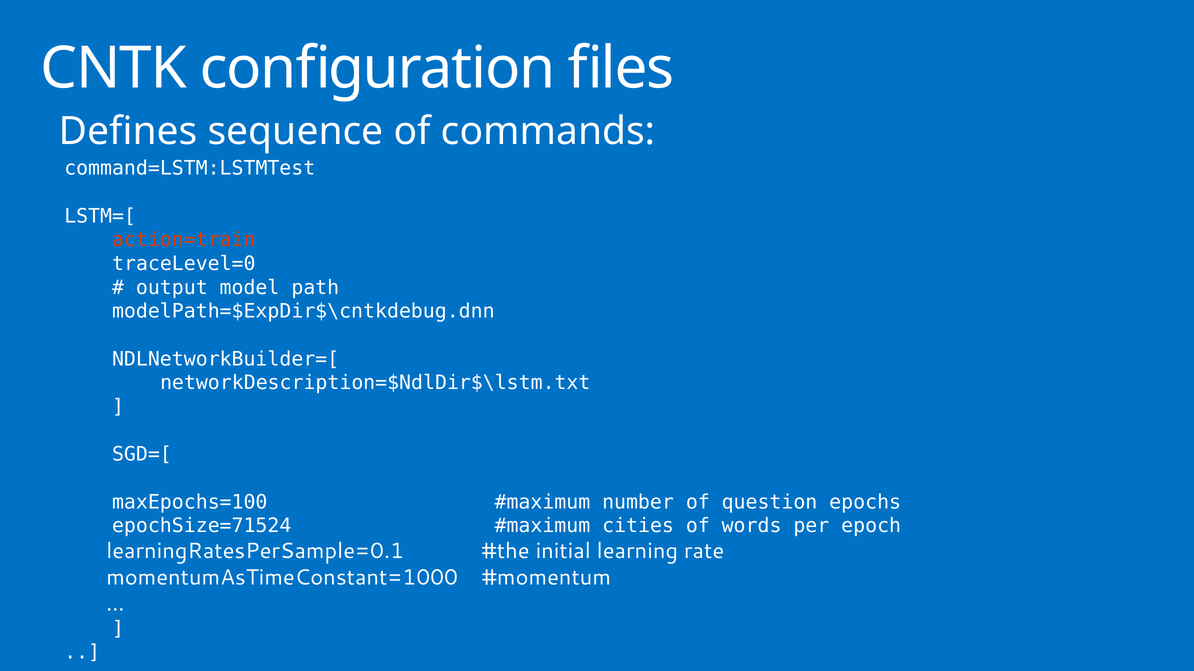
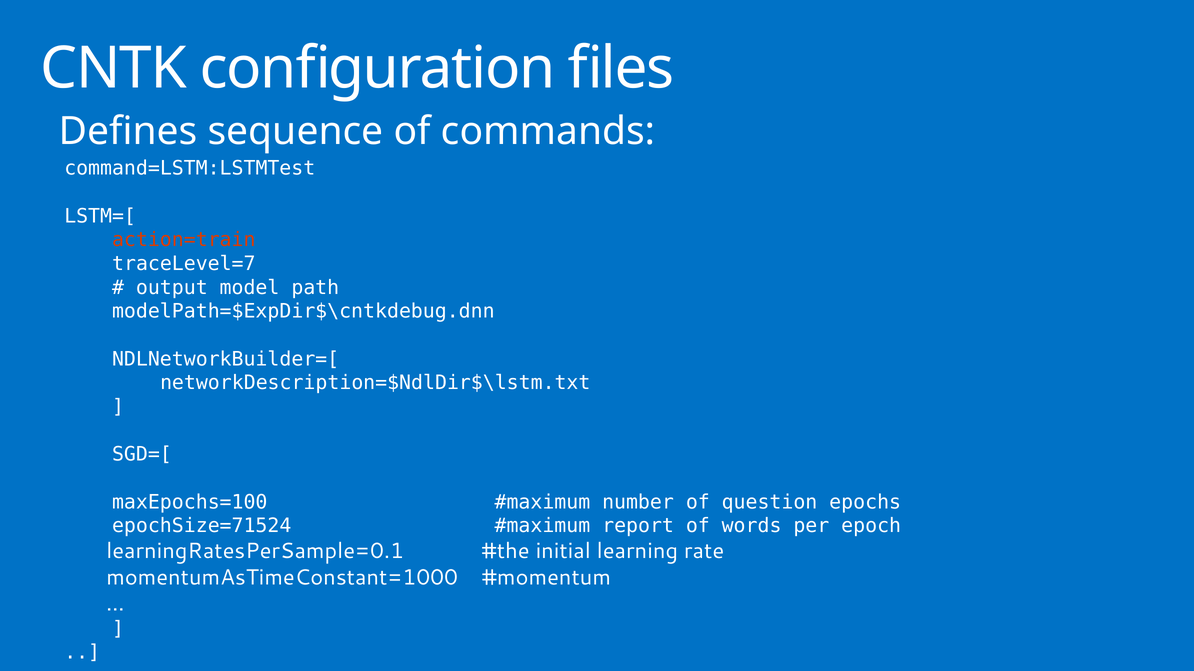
traceLevel=0: traceLevel=0 -> traceLevel=7 (184, 264)
cities: cities -> report (638, 526)
